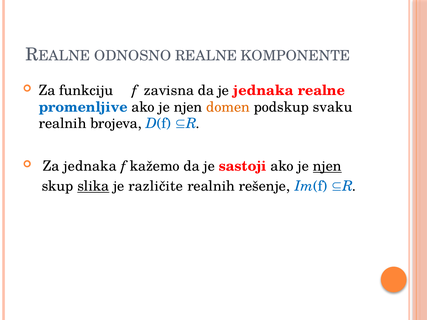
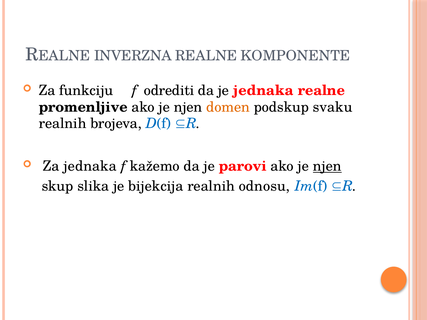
ODNOSNO: ODNOSNO -> INVERZNA (133, 56)
zavisna: zavisna -> odrediti (169, 91)
promenljive colour: blue -> black (83, 107)
sastoji: sastoji -> parovi (243, 166)
slika underline: present -> none (93, 186)
različite: različite -> bijekcija (156, 186)
rešenje: rešenje -> odnosu (264, 186)
